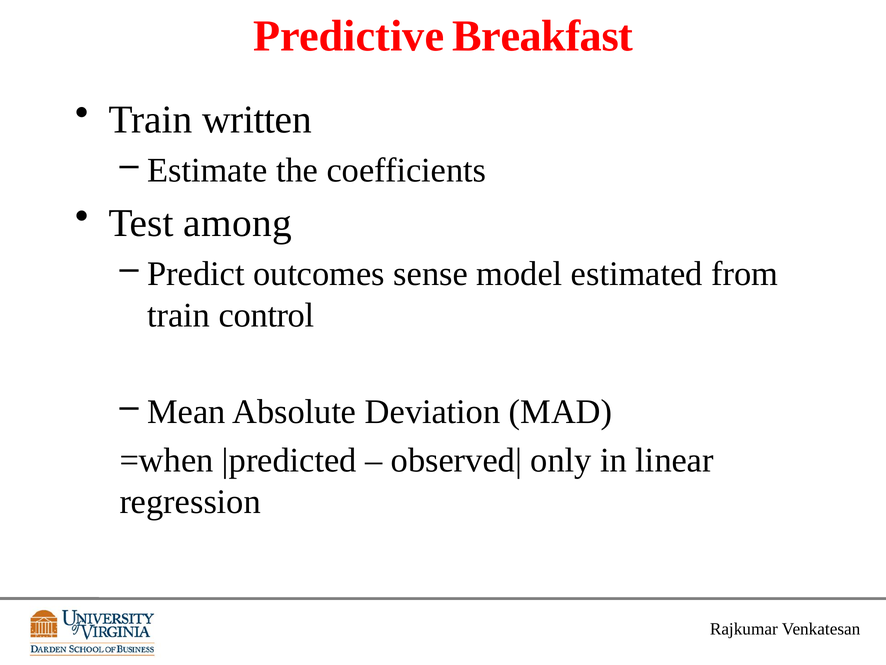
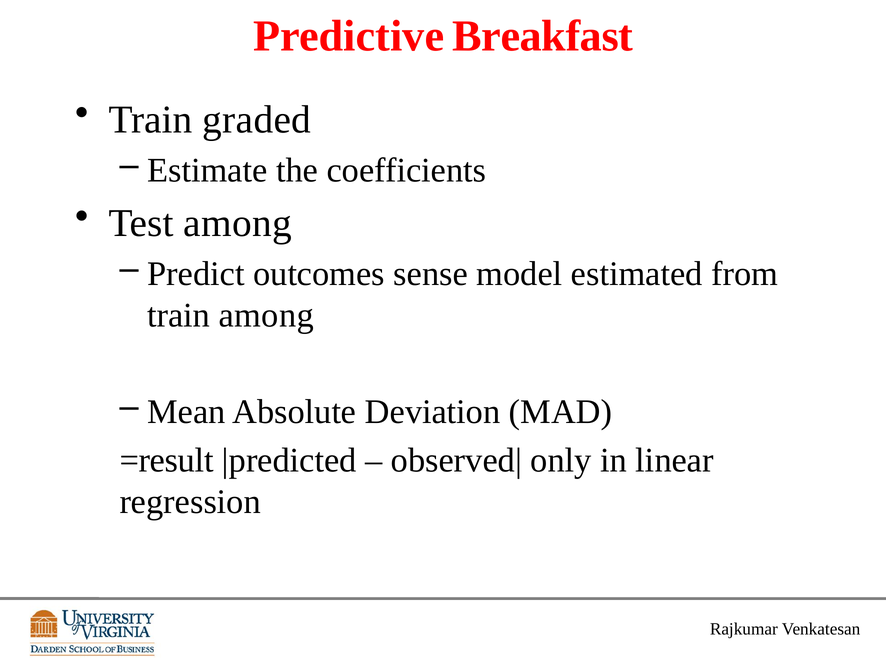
written: written -> graded (257, 119)
train control: control -> among (266, 315)
=when: =when -> =result (167, 460)
